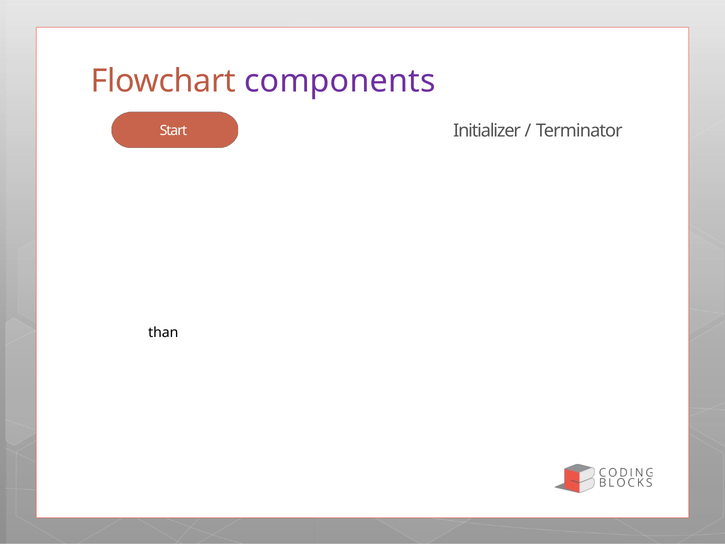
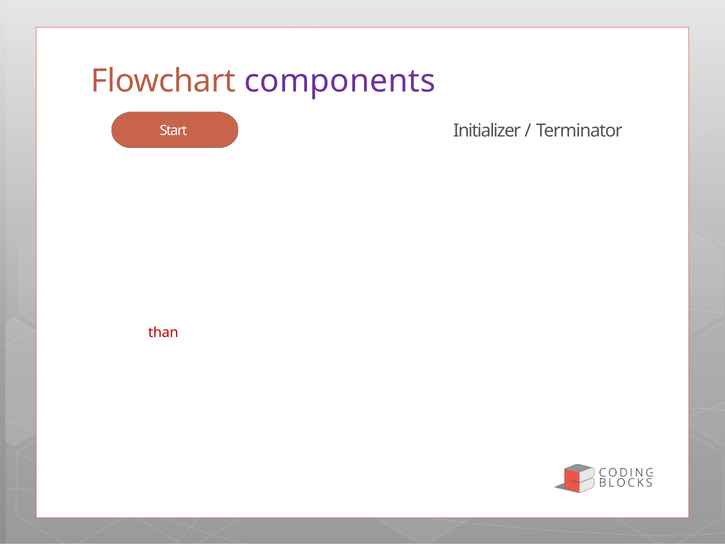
than colour: black -> red (163, 333)
